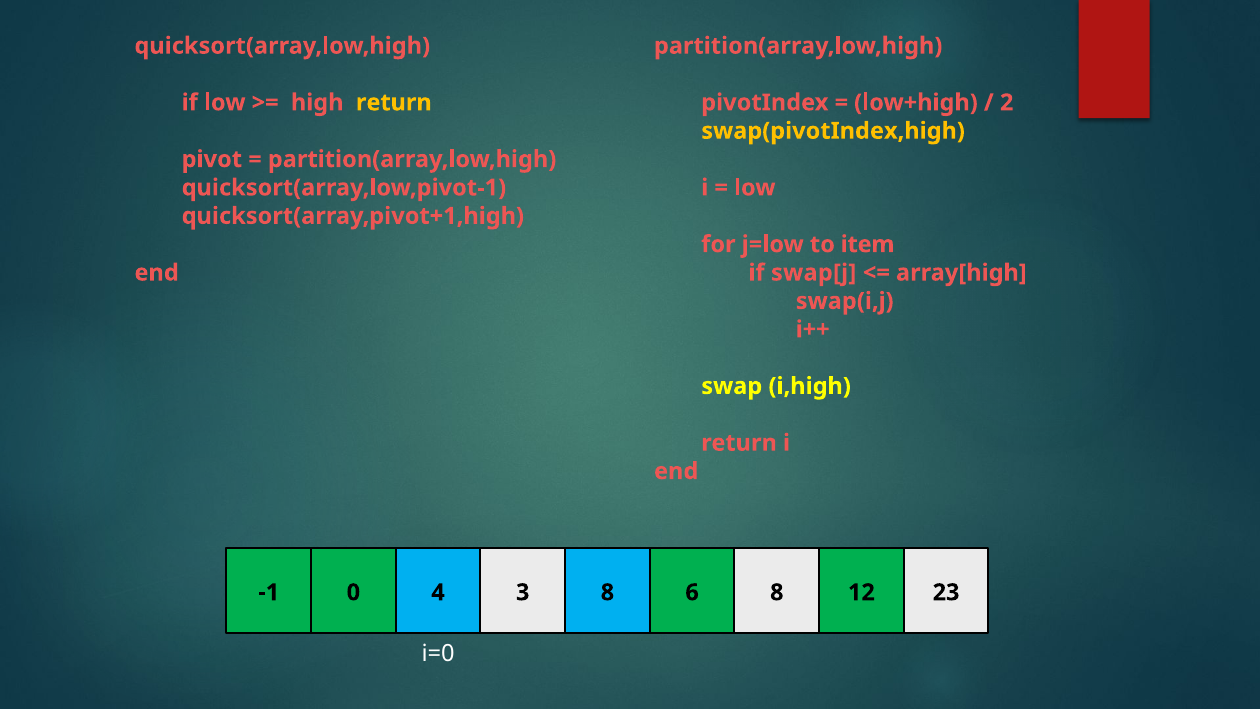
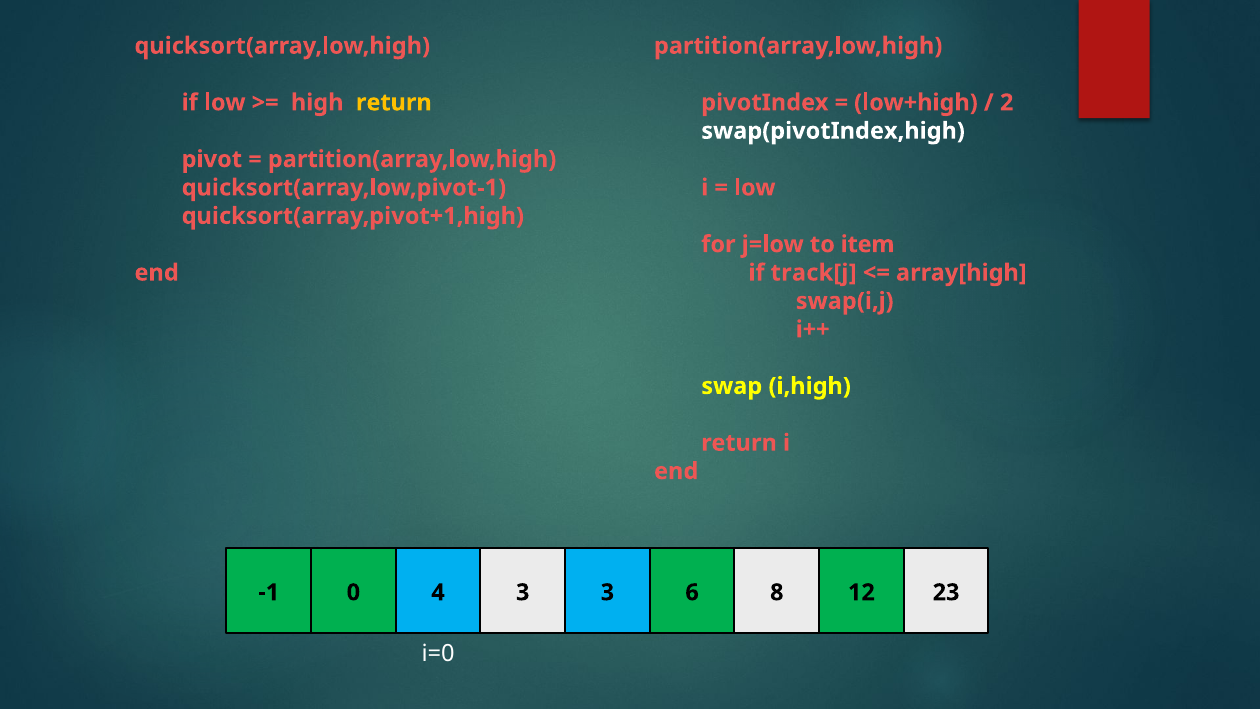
swap(pivotIndex,high colour: yellow -> white (833, 131)
swap[j: swap[j -> track[j (814, 273)
3 8: 8 -> 3 (607, 592)
